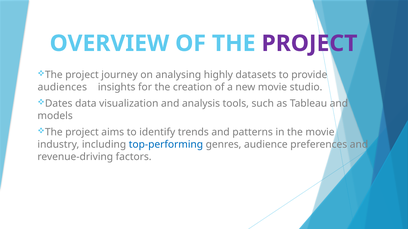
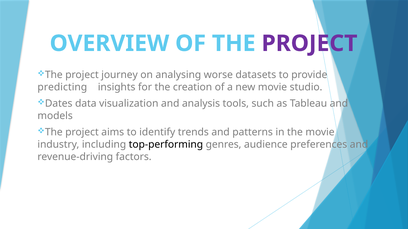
highly: highly -> worse (218, 75)
audiences: audiences -> predicting (62, 87)
top-performing colour: blue -> black (166, 145)
